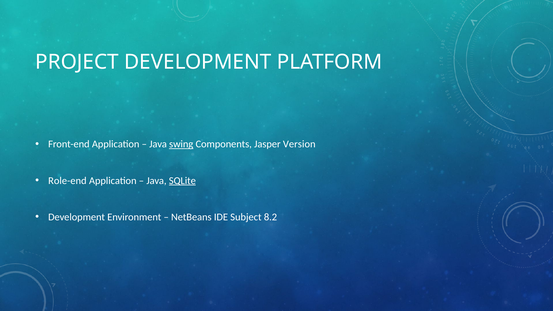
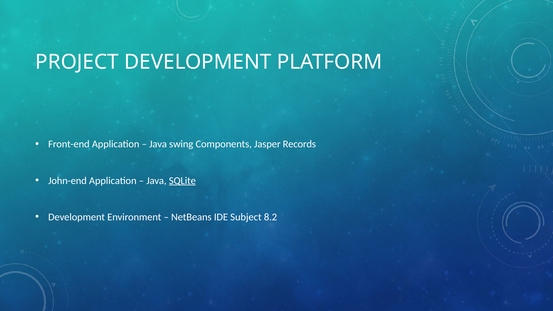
swing underline: present -> none (181, 144)
Version: Version -> Records (299, 144)
Role-end: Role-end -> John-end (67, 181)
